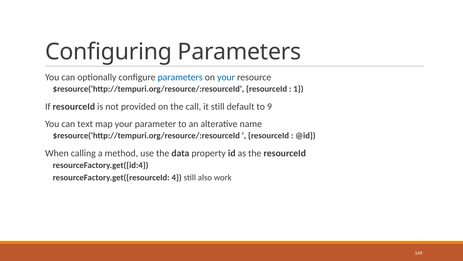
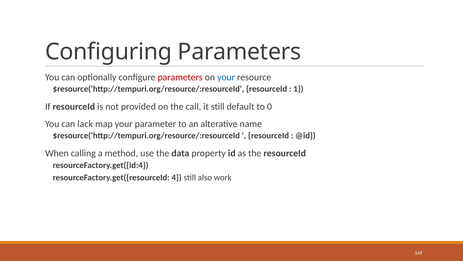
parameters colour: blue -> red (180, 77)
9: 9 -> 0 (269, 106)
text: text -> lack (85, 124)
